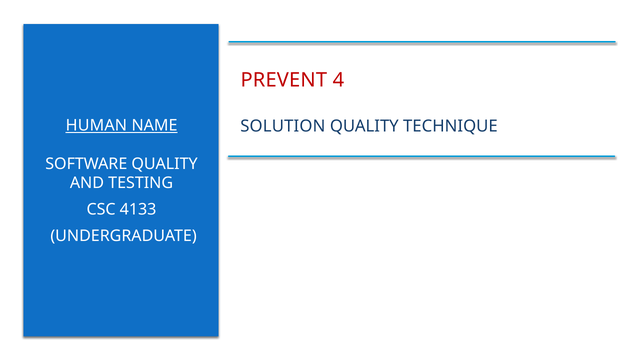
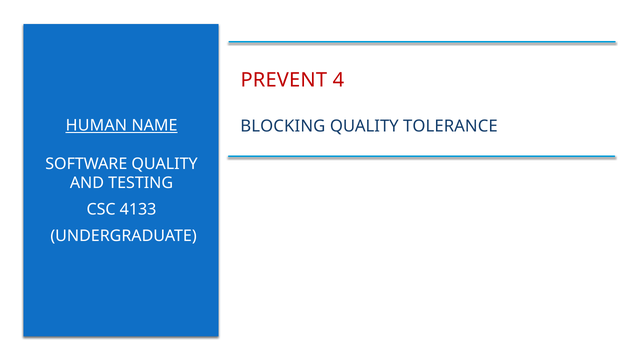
SOLUTION: SOLUTION -> BLOCKING (283, 126)
TECHNIQUE: TECHNIQUE -> TOLERANCE (450, 126)
